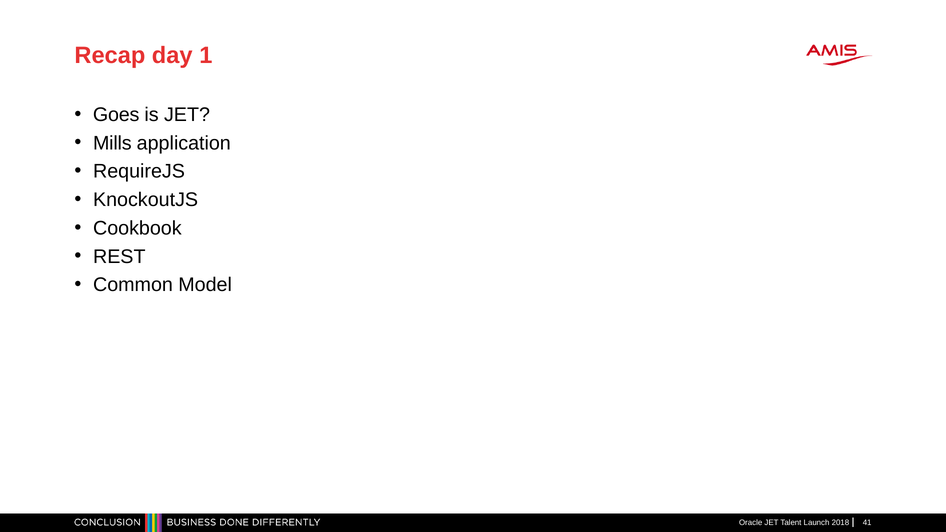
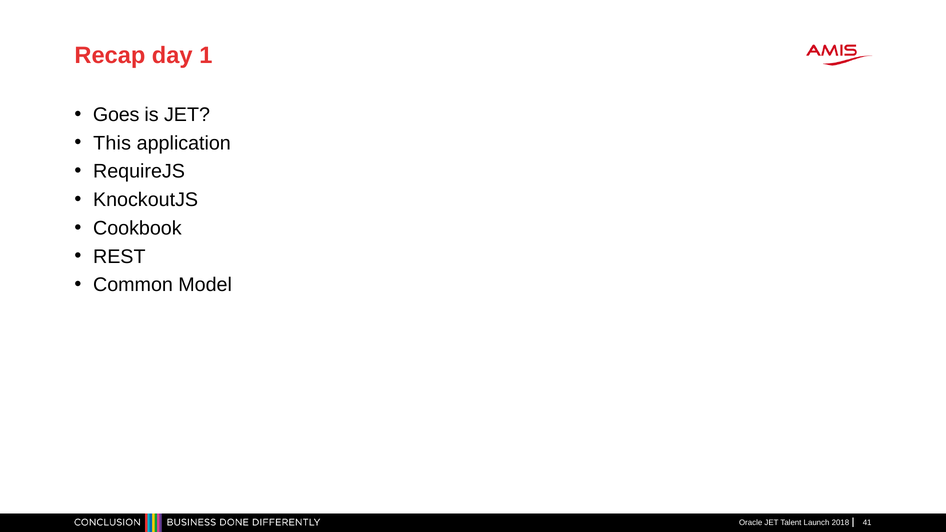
Mills: Mills -> This (112, 143)
